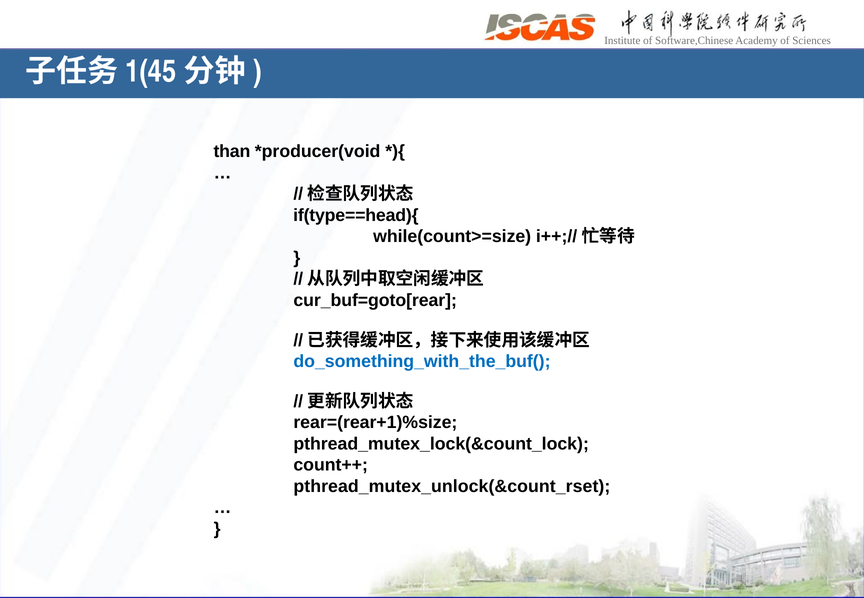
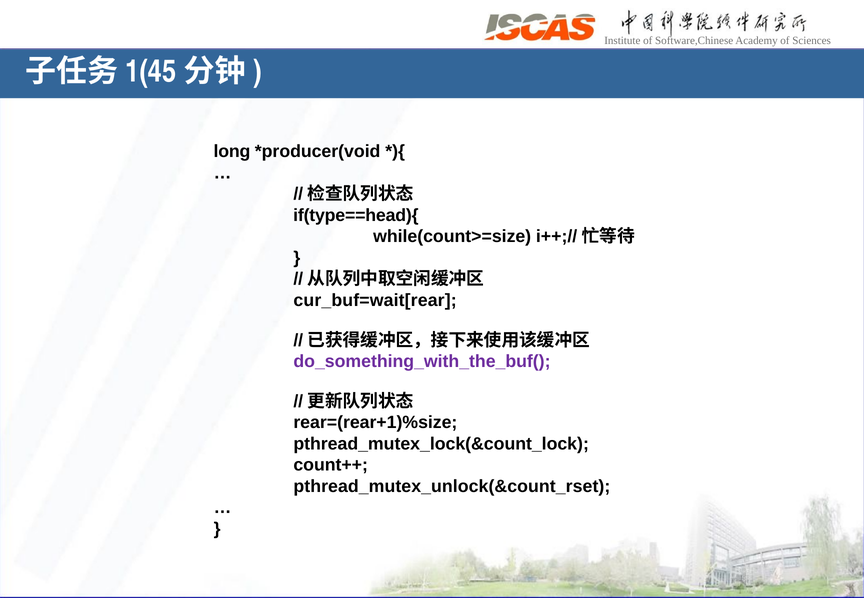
than: than -> long (232, 152)
cur_buf=goto[rear: cur_buf=goto[rear -> cur_buf=wait[rear (375, 300)
do_something_with_the_buf( colour: blue -> purple (422, 362)
